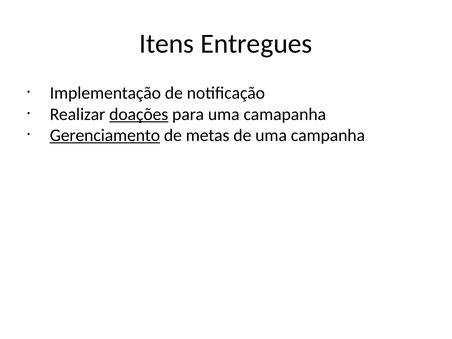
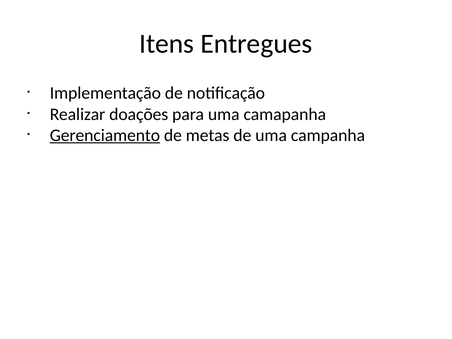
doações underline: present -> none (139, 114)
